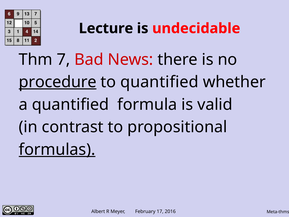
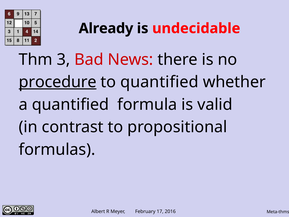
Lecture: Lecture -> Already (106, 28)
7: 7 -> 3 (63, 59)
formulas underline: present -> none (57, 149)
